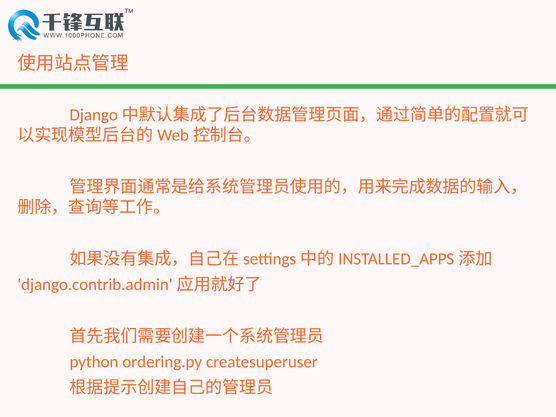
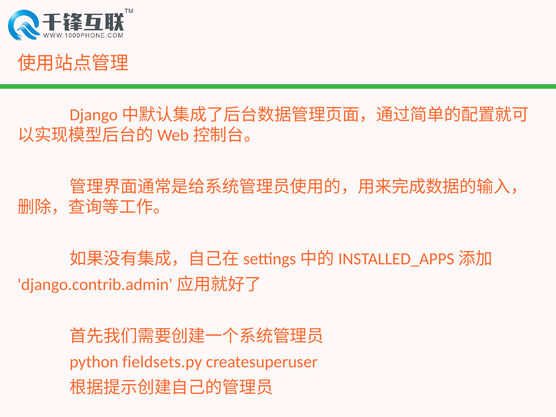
ordering.py: ordering.py -> fieldsets.py (162, 362)
